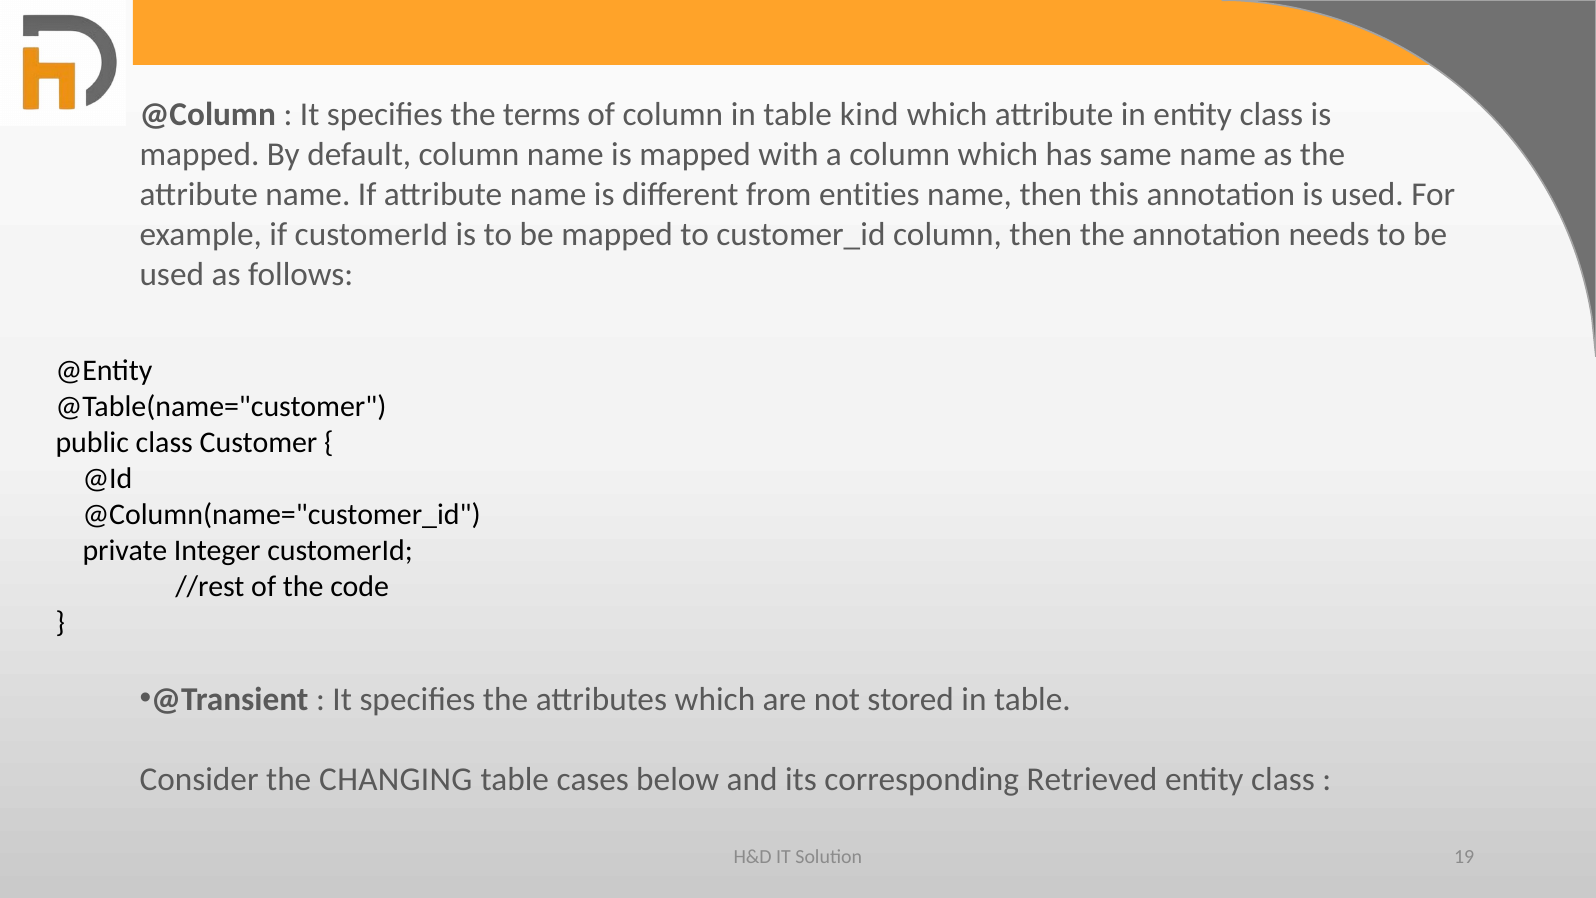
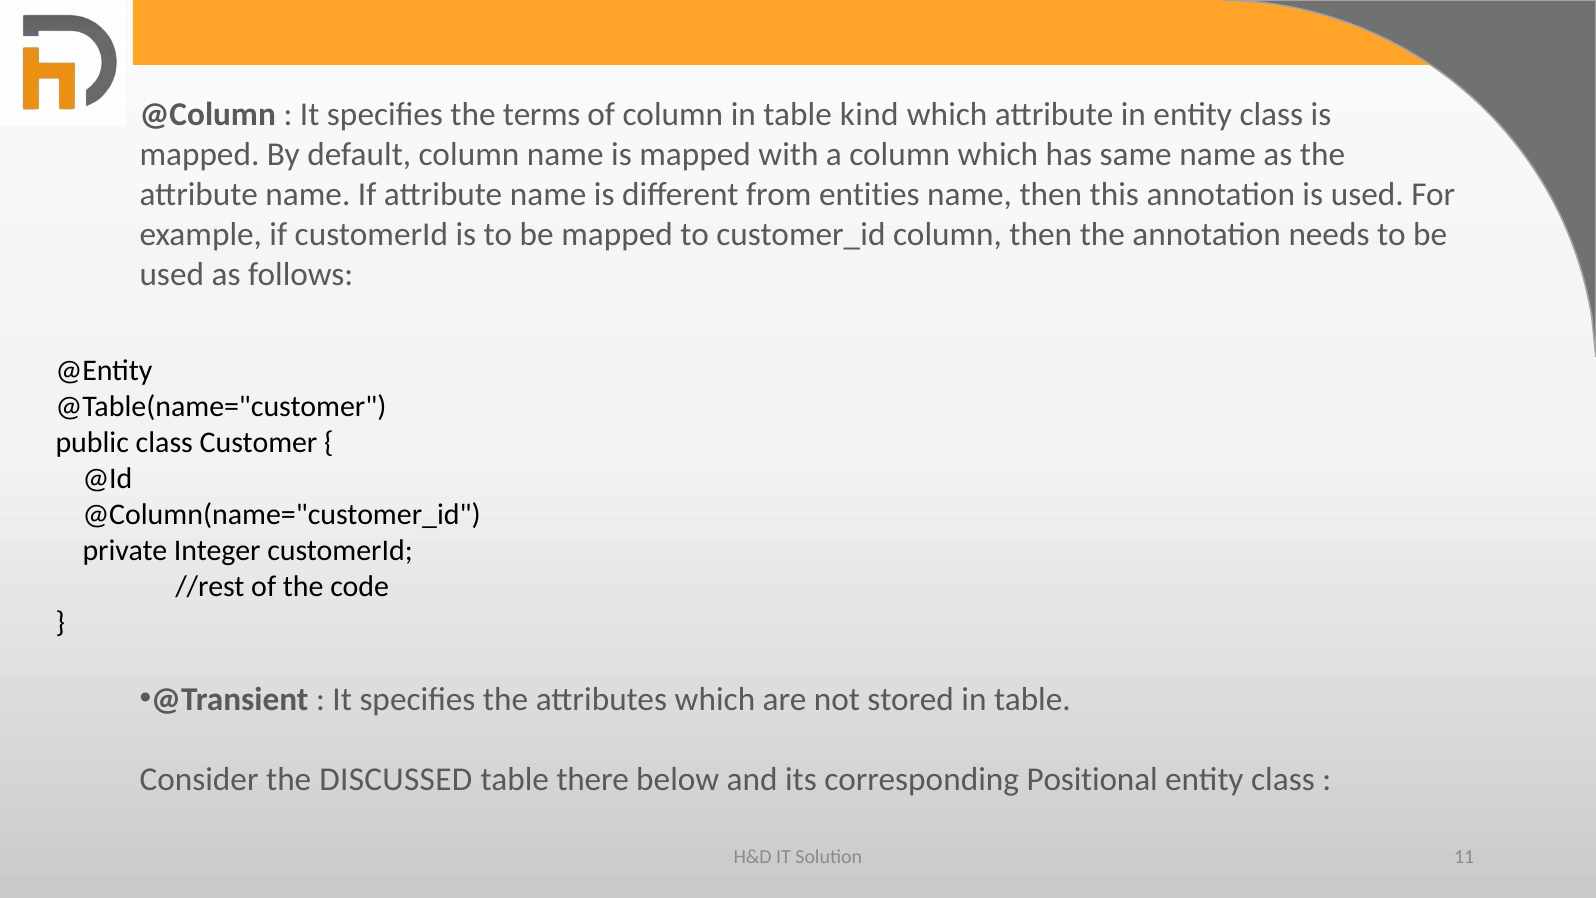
CHANGING: CHANGING -> DISCUSSED (396, 779)
cases: cases -> there (593, 779)
Retrieved: Retrieved -> Positional (1092, 779)
19: 19 -> 11 (1464, 857)
